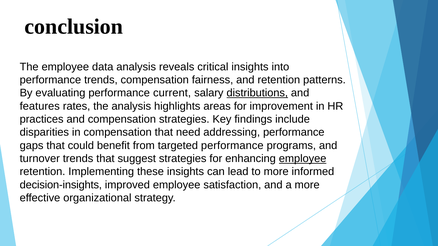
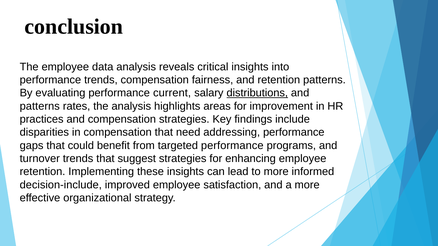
features: features -> patterns (40, 106)
employee underline: present -> none (303, 159)
decision-insights: decision-insights -> decision-include (61, 185)
